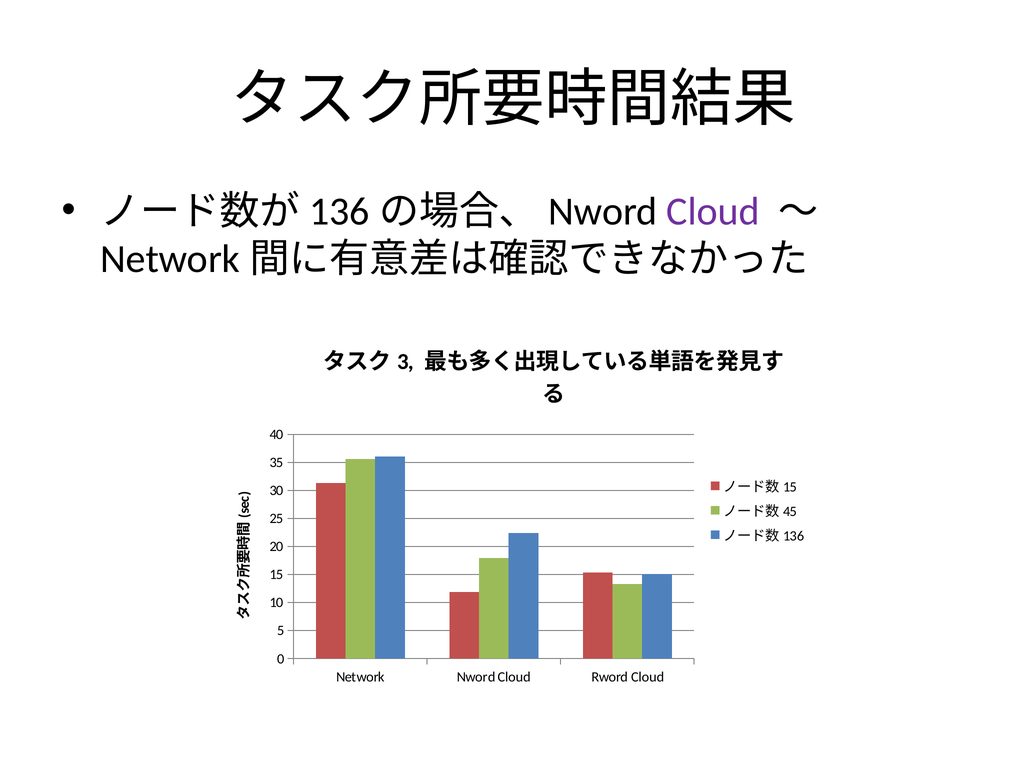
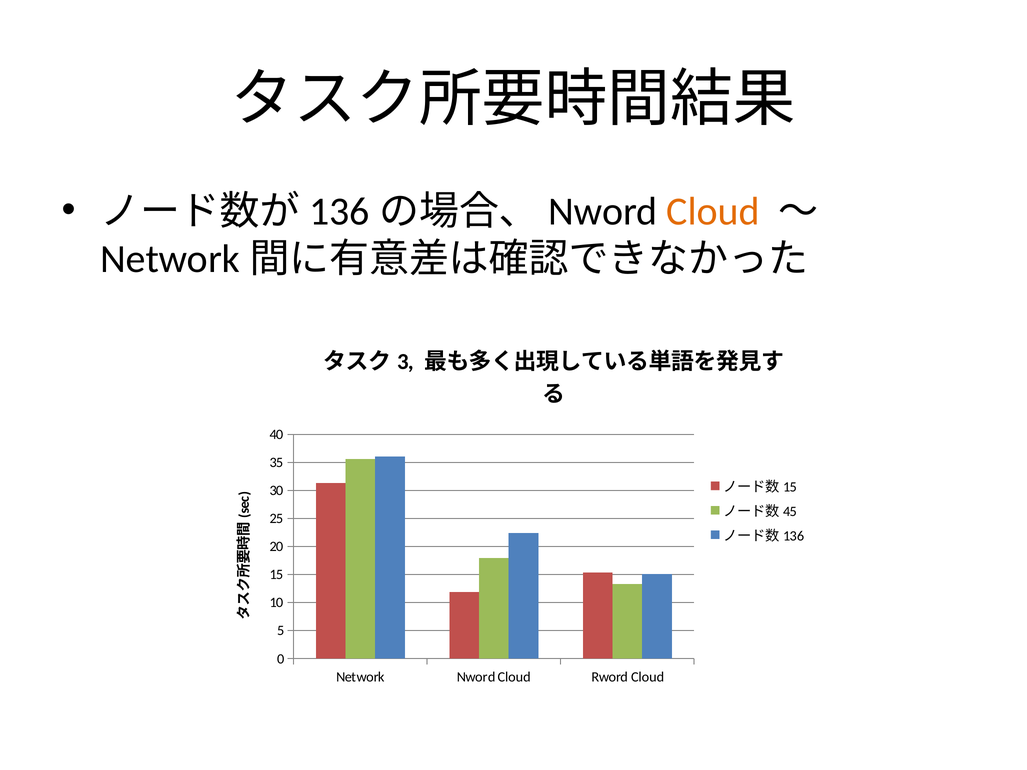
Cloud colour: purple -> orange (713, 212)
